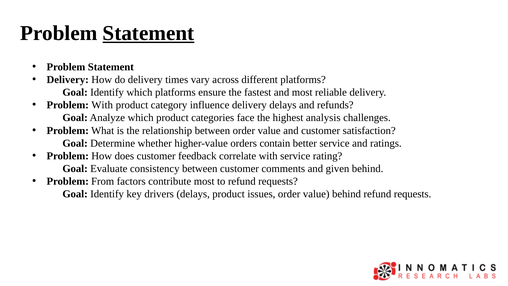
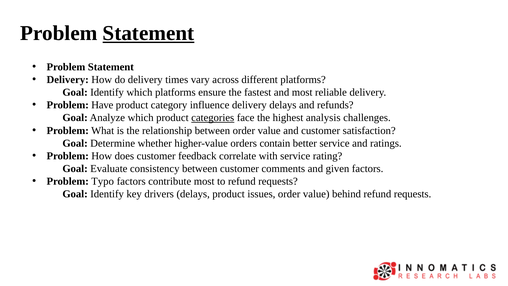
Problem With: With -> Have (102, 105)
categories underline: none -> present (213, 118)
given behind: behind -> factors (368, 169)
From: From -> Typo (103, 181)
